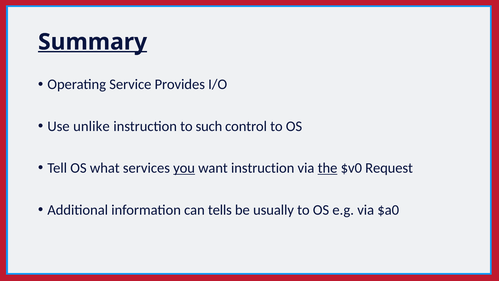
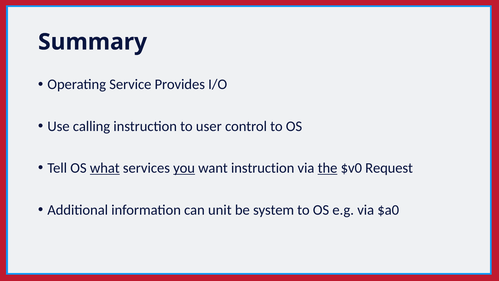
Summary underline: present -> none (93, 42)
unlike: unlike -> calling (92, 126)
such: such -> user (209, 126)
what underline: none -> present (105, 168)
tells: tells -> unit (220, 210)
usually: usually -> system (274, 210)
